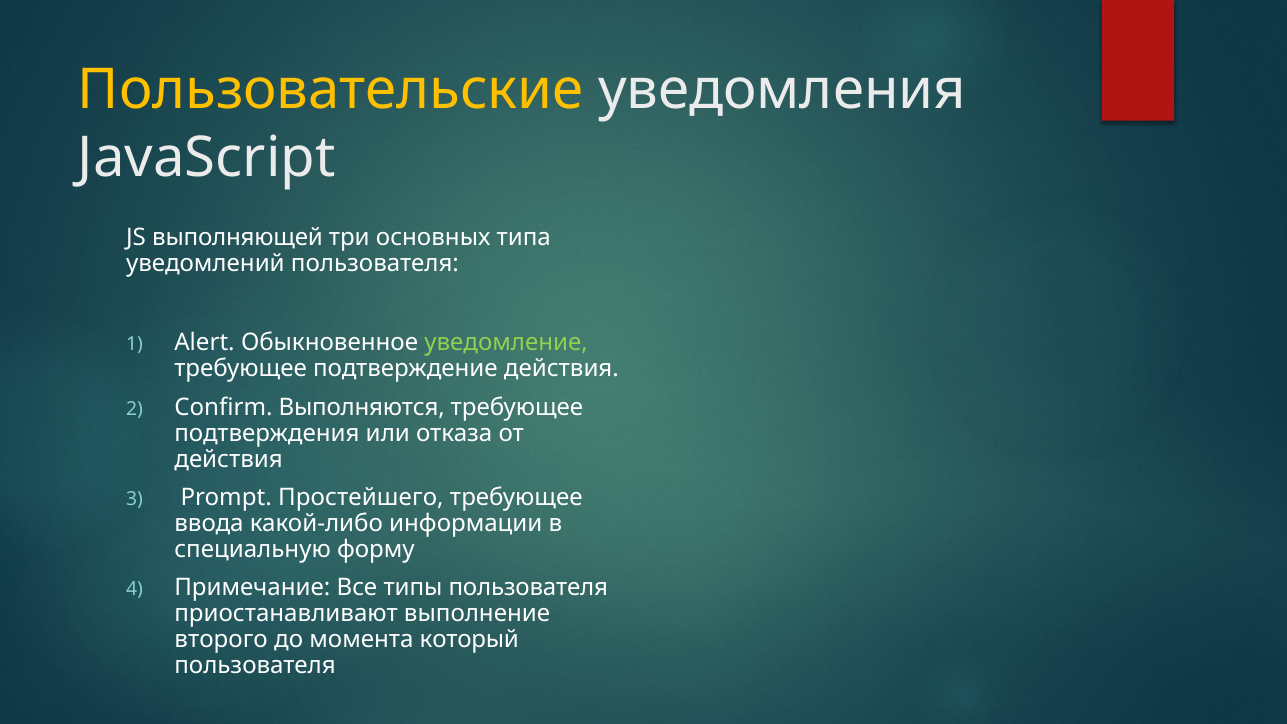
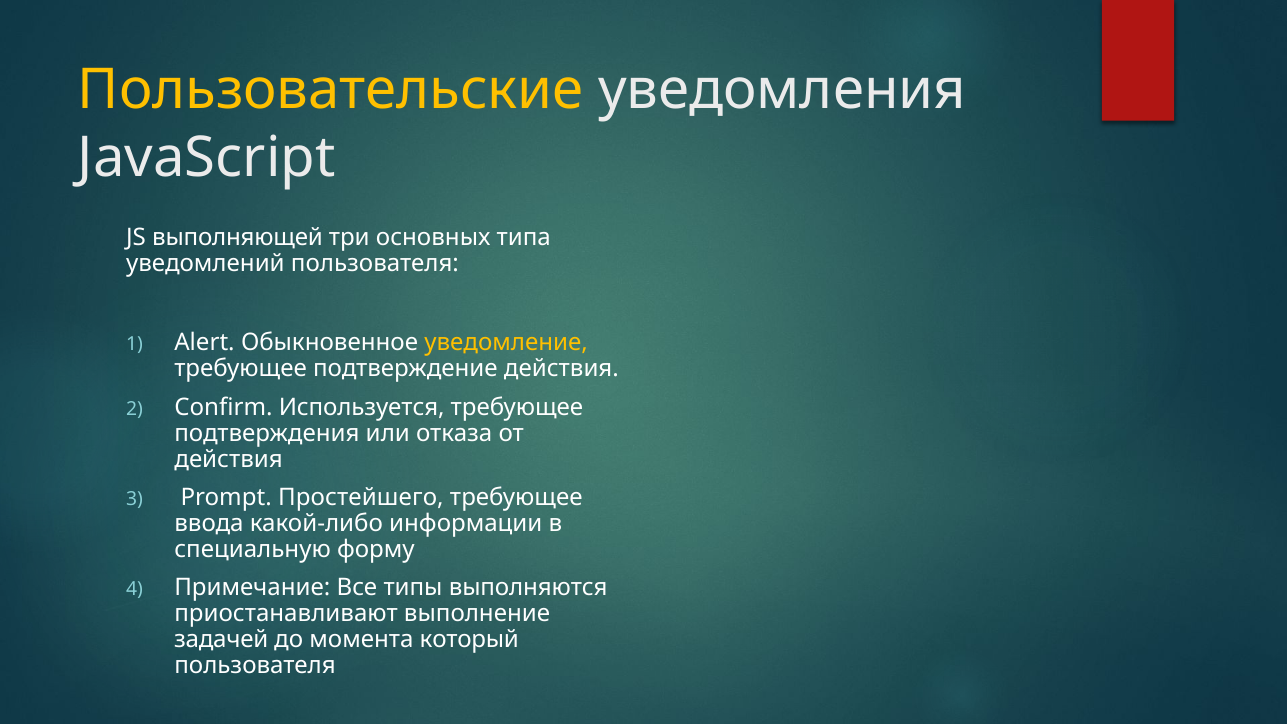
уведомление colour: light green -> yellow (506, 343)
Выполняются: Выполняются -> Используется (362, 407)
типы пользователя: пользователя -> выполняются (528, 588)
второго: второго -> задачей (221, 640)
